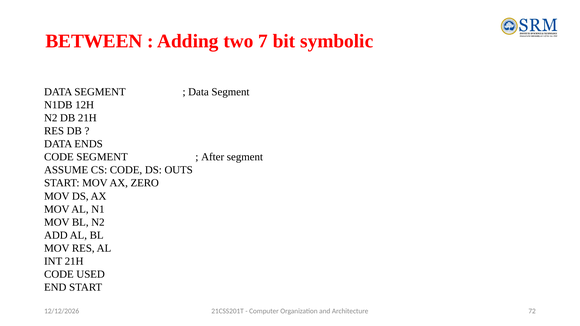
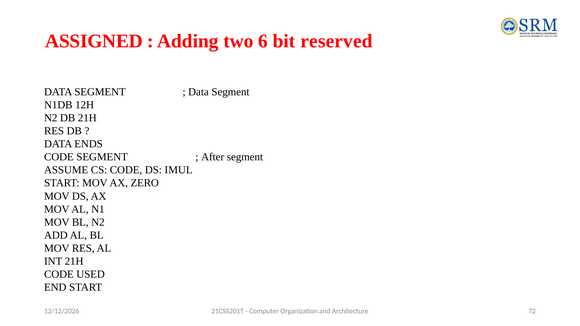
BETWEEN: BETWEEN -> ASSIGNED (94, 41)
7: 7 -> 6 (263, 41)
symbolic: symbolic -> reserved (337, 41)
OUTS: OUTS -> IMUL (179, 170)
